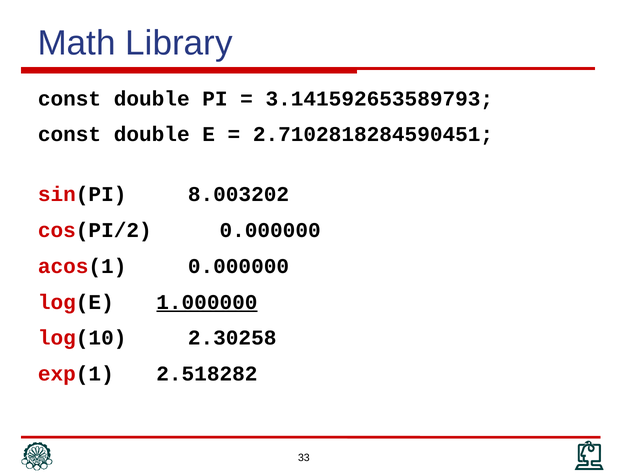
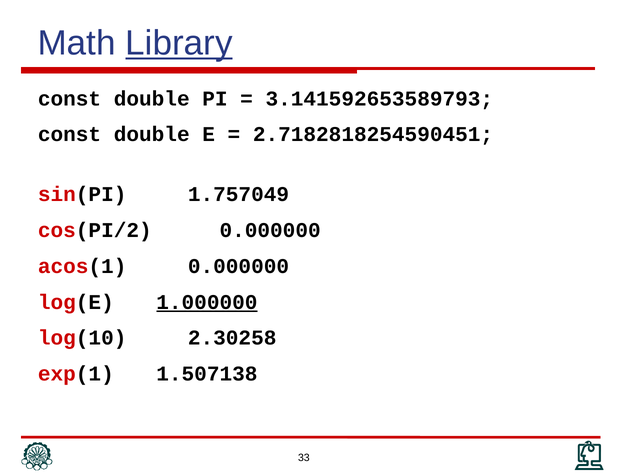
Library underline: none -> present (179, 43)
2.7102818284590451: 2.7102818284590451 -> 2.7182818254590451 (373, 135)
8.003202: 8.003202 -> 1.757049 (238, 194)
2.518282: 2.518282 -> 1.507138 (207, 374)
